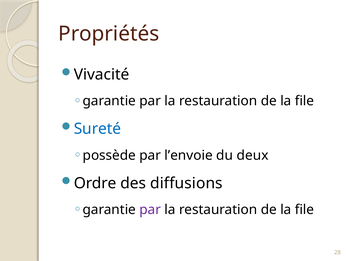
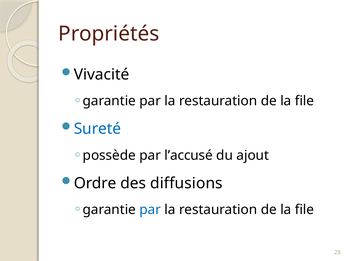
l’envoie: l’envoie -> l’accusé (189, 156)
deux: deux -> ajout (253, 156)
par colour: purple -> blue (150, 210)
